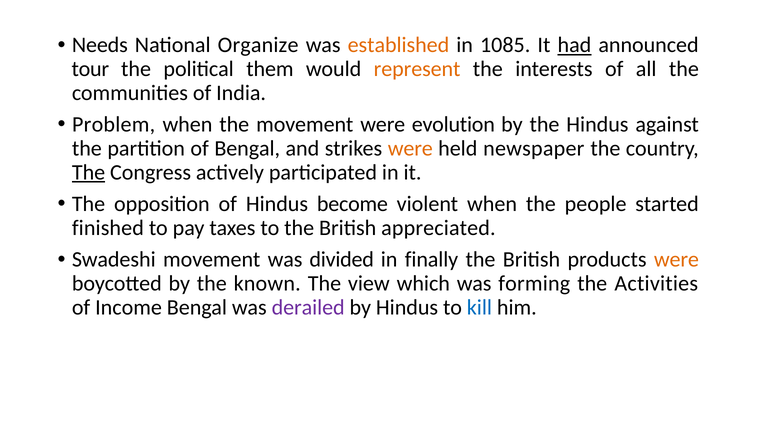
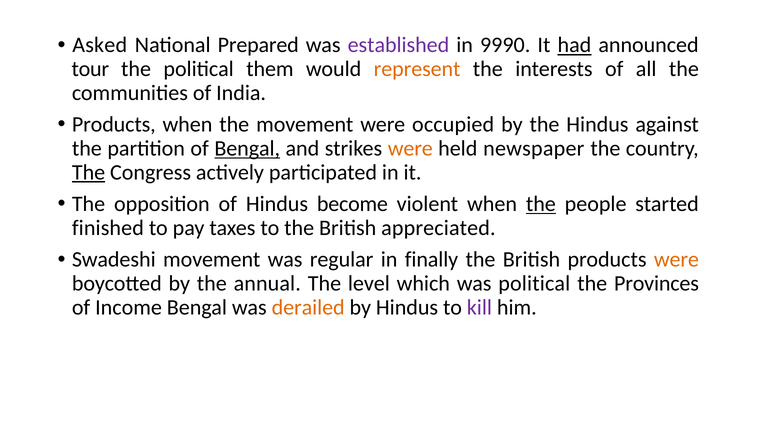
Needs: Needs -> Asked (100, 45)
Organize: Organize -> Prepared (258, 45)
established colour: orange -> purple (398, 45)
1085: 1085 -> 9990 (505, 45)
Problem: Problem -> Products (114, 125)
evolution: evolution -> occupied (453, 125)
Bengal underline: none -> present (247, 148)
the underline: none -> present (541, 204)
divided: divided -> regular (342, 260)
known: known -> annual (267, 283)
view: view -> level (369, 283)
was forming: forming -> political (534, 283)
Activities: Activities -> Provinces (656, 283)
derailed colour: purple -> orange (308, 307)
kill colour: blue -> purple (479, 307)
